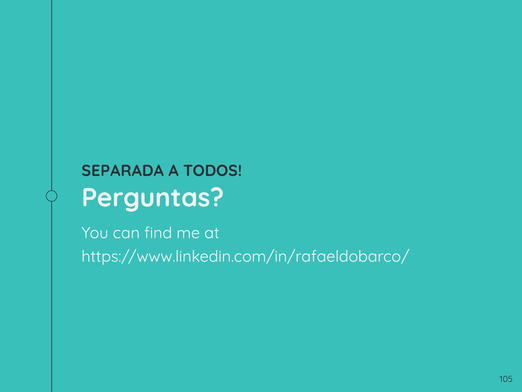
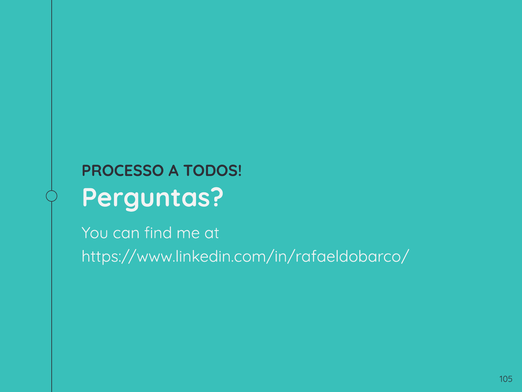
SEPARADA: SEPARADA -> PROCESSO (123, 170)
